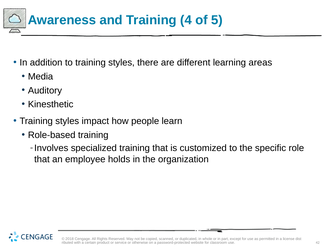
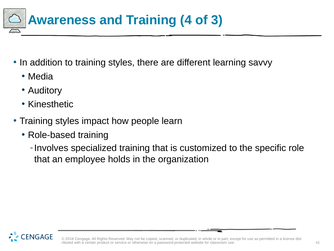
5: 5 -> 3 (217, 20)
areas: areas -> savvy (260, 62)
